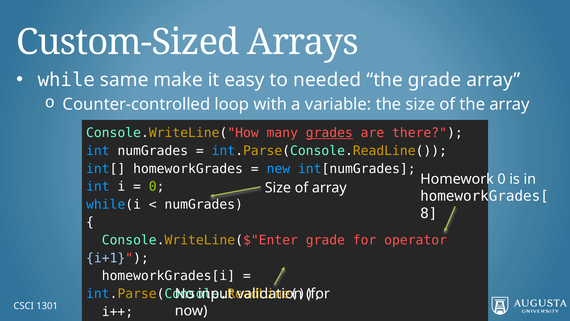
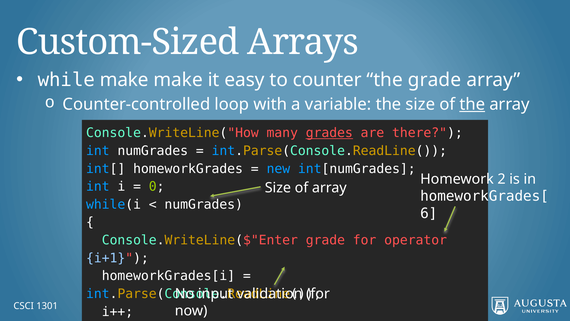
while same: same -> make (124, 80)
needed: needed -> counter (327, 80)
the underline: none -> present (472, 104)
Homework 0: 0 -> 2 (502, 179)
8: 8 -> 6 (429, 213)
